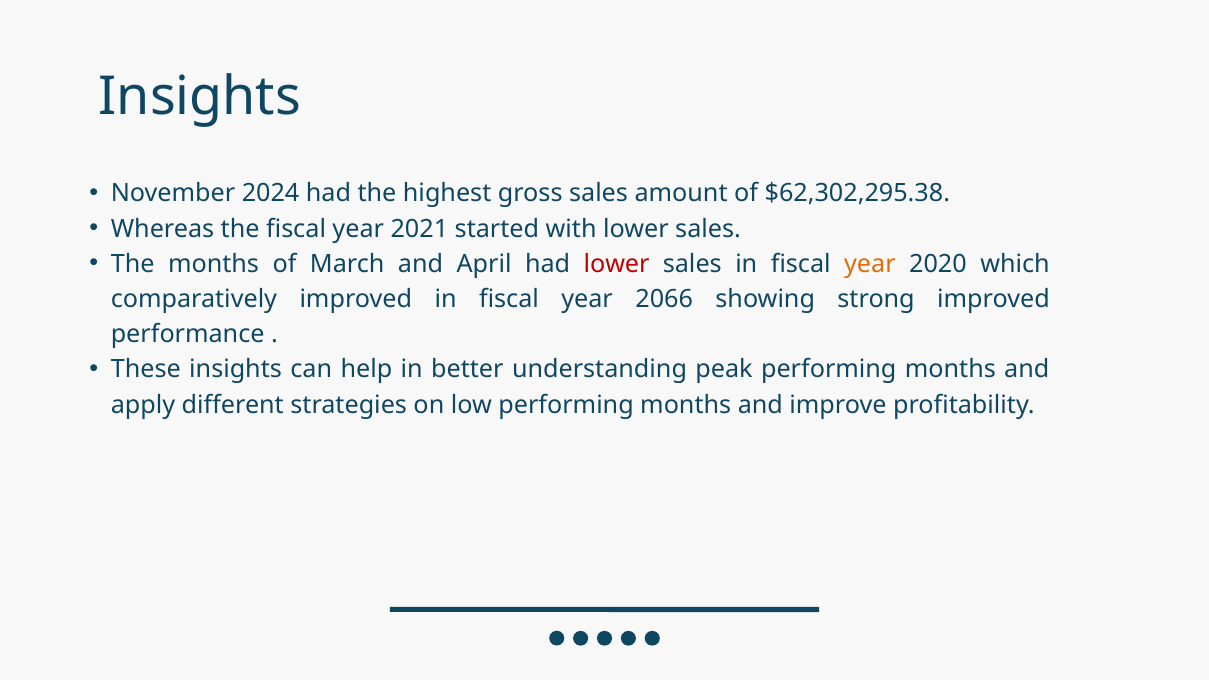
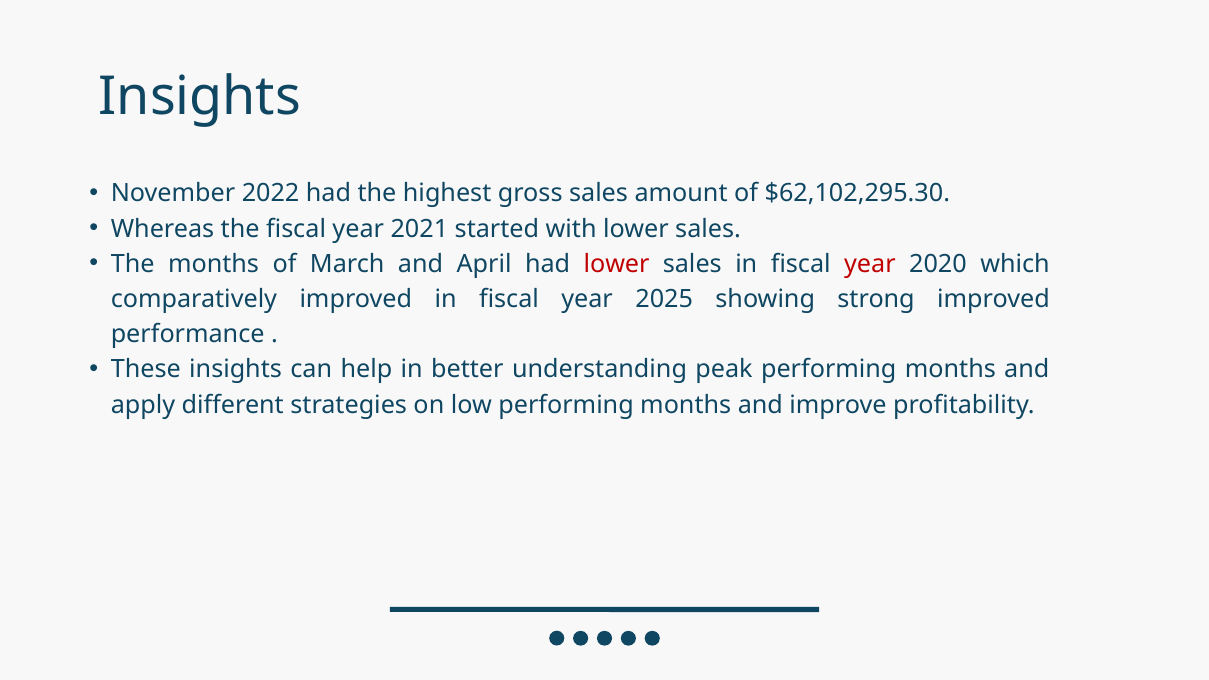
2024: 2024 -> 2022 (271, 193)
$62,302,295.38: $62,302,295.38 -> $62,102,295.30 (857, 193)
year colour: orange -> red (870, 264)
2066: 2066 -> 2025 (664, 299)
